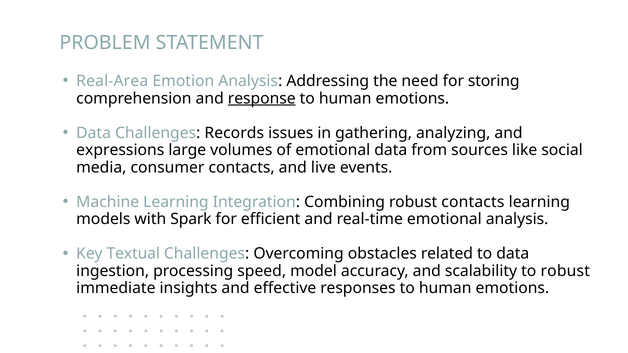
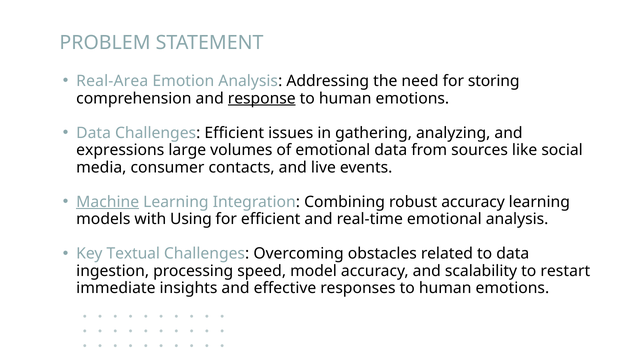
Challenges Records: Records -> Efficient (234, 133)
Machine underline: none -> present (108, 202)
robust contacts: contacts -> accuracy (473, 202)
Spark: Spark -> Using (191, 219)
to robust: robust -> restart (565, 271)
